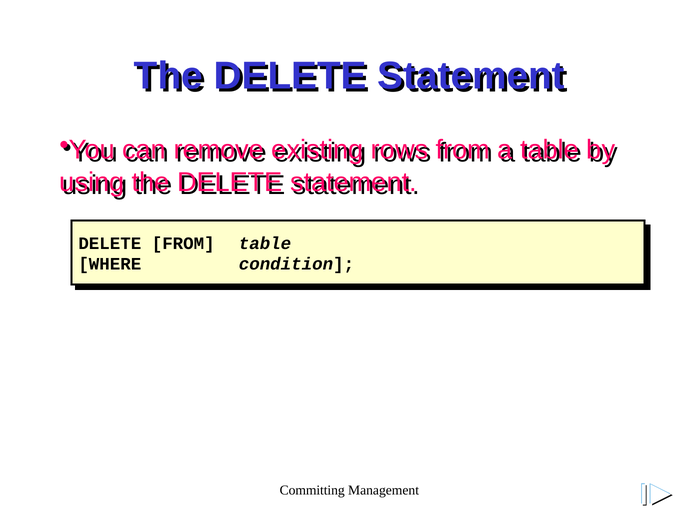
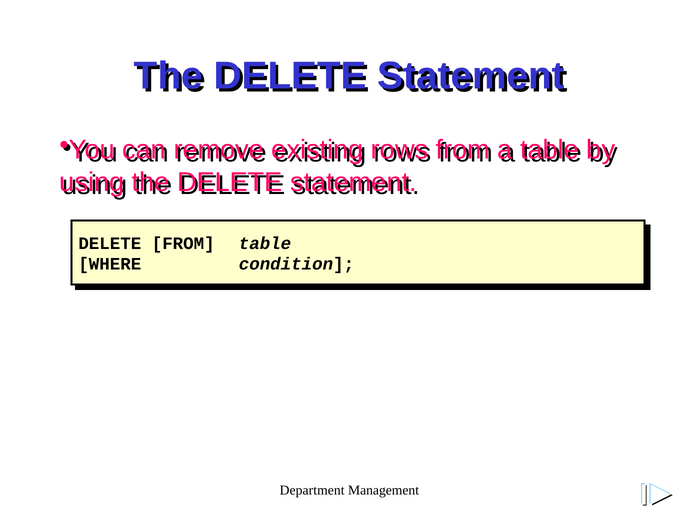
Committing: Committing -> Department (312, 490)
